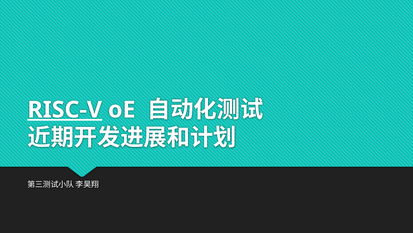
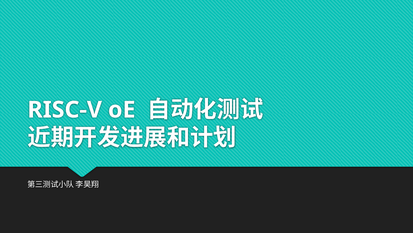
RISC-V underline: present -> none (65, 110)
